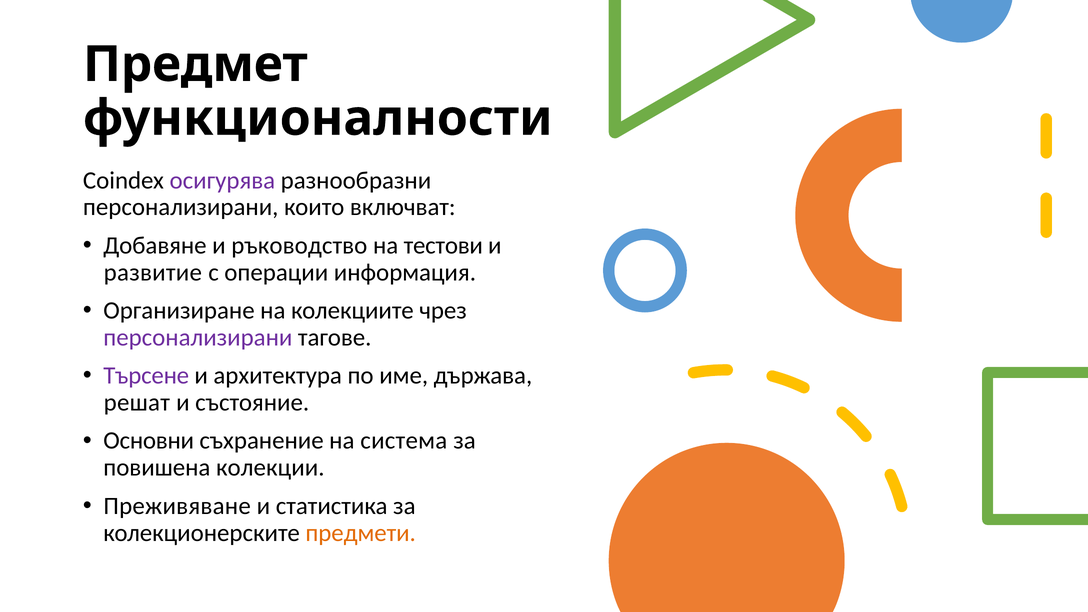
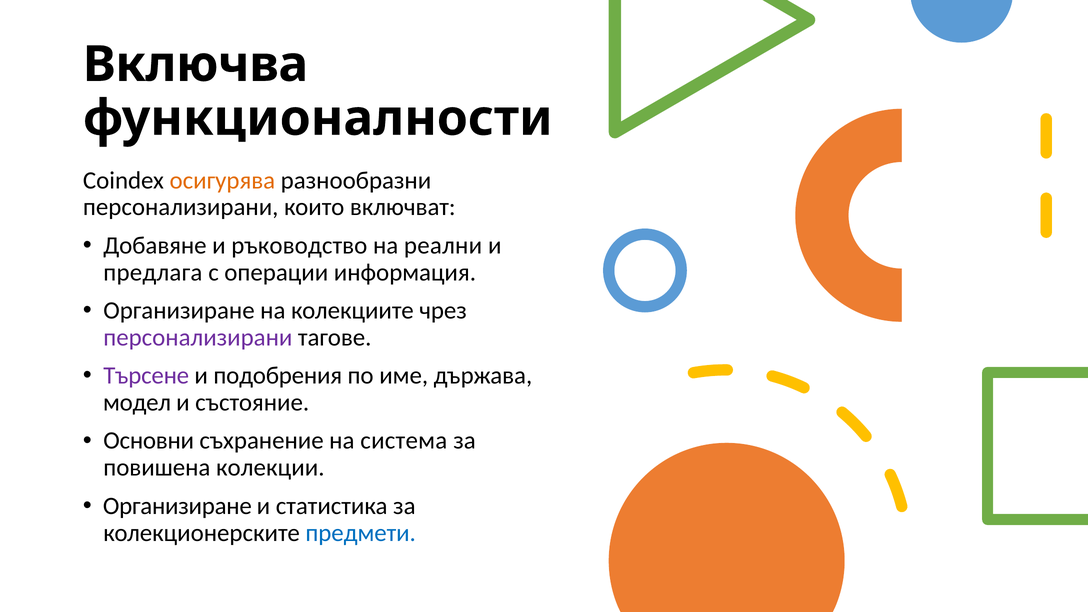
Предмет: Предмет -> Включва (195, 64)
осигурява colour: purple -> orange (222, 180)
тестови: тестови -> реални (443, 245)
развитие: развитие -> предлага (153, 272)
архитектура: архитектура -> подобрения (278, 376)
решат: решат -> модел (137, 403)
Преживяване: Преживяване -> Организиране (177, 506)
предмети colour: orange -> blue (361, 533)
